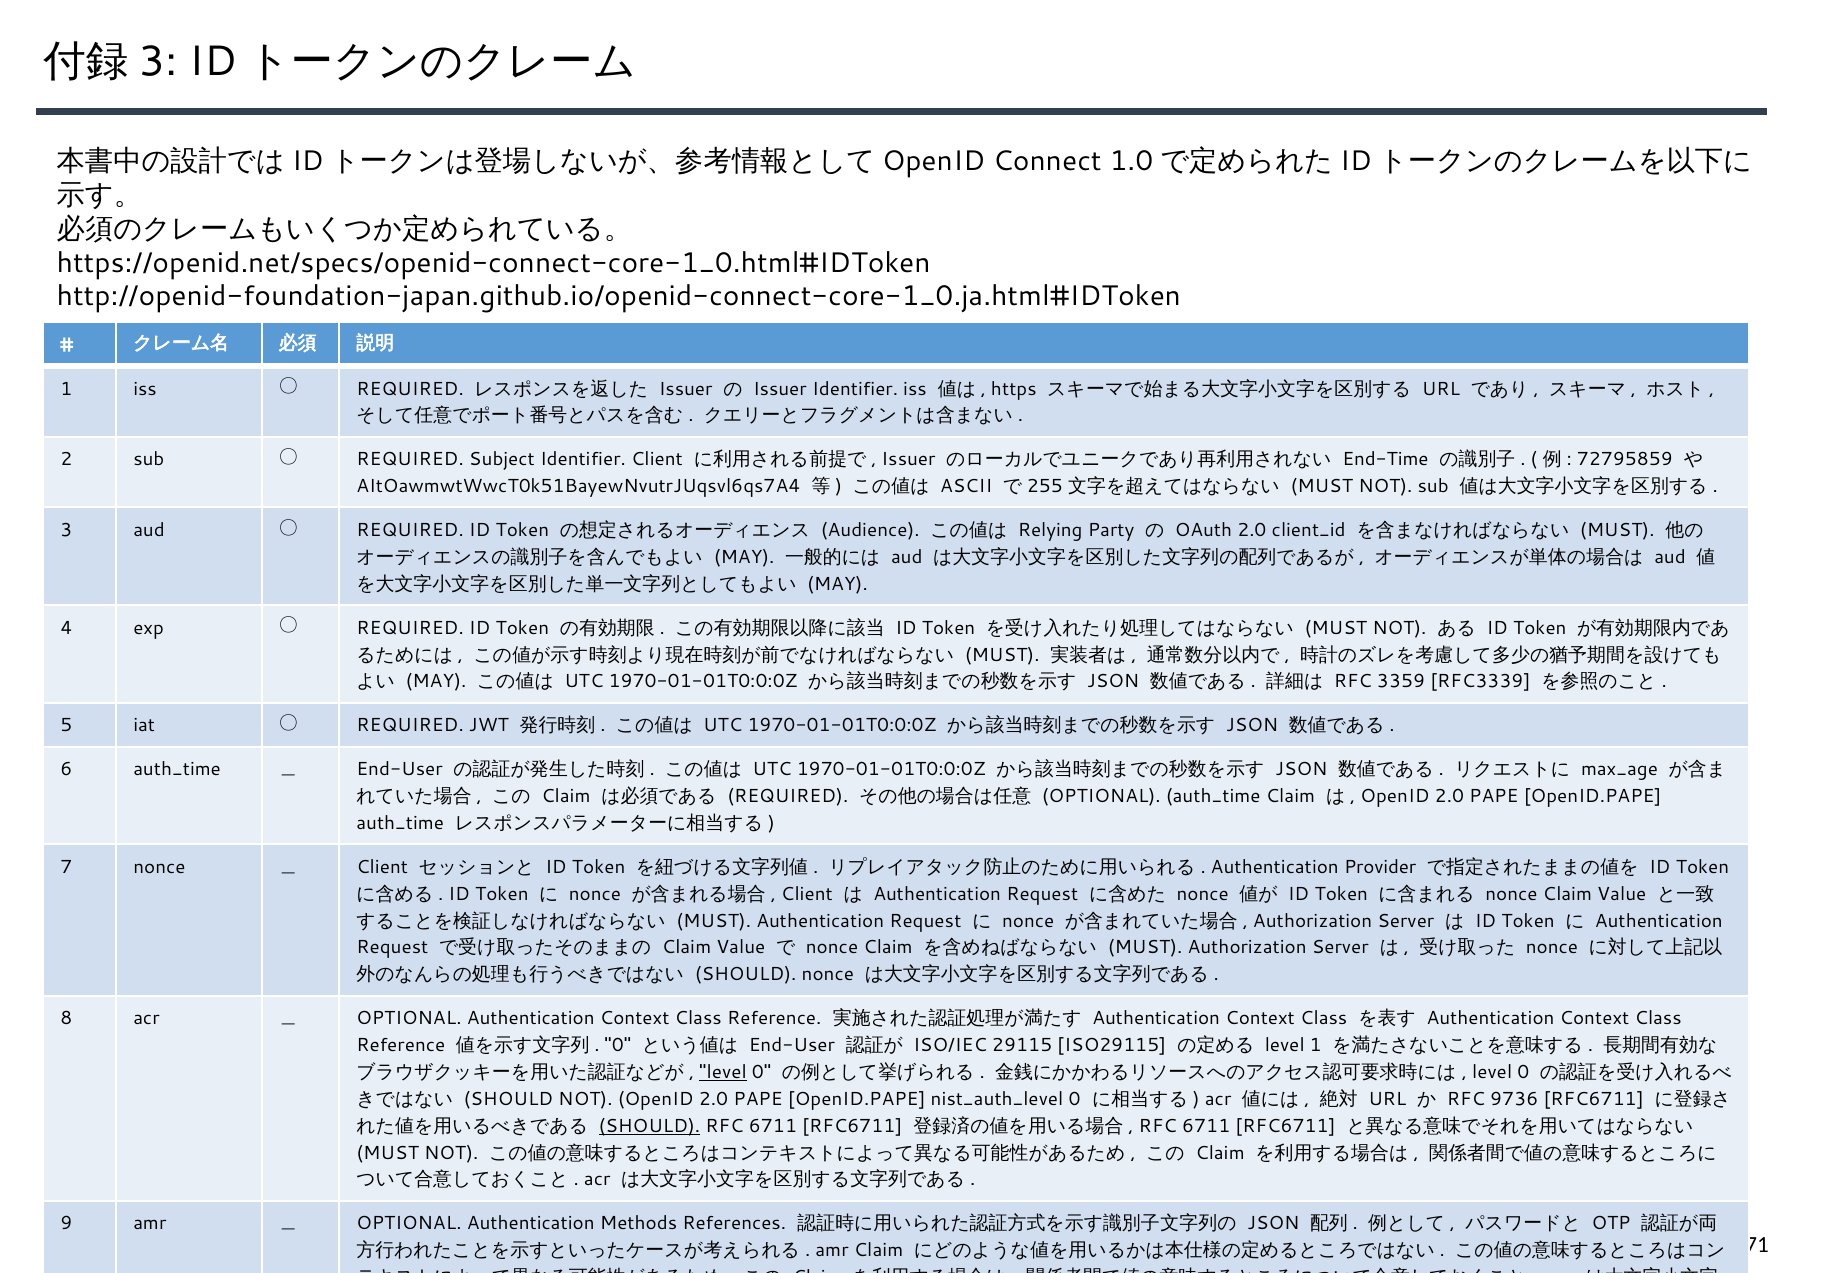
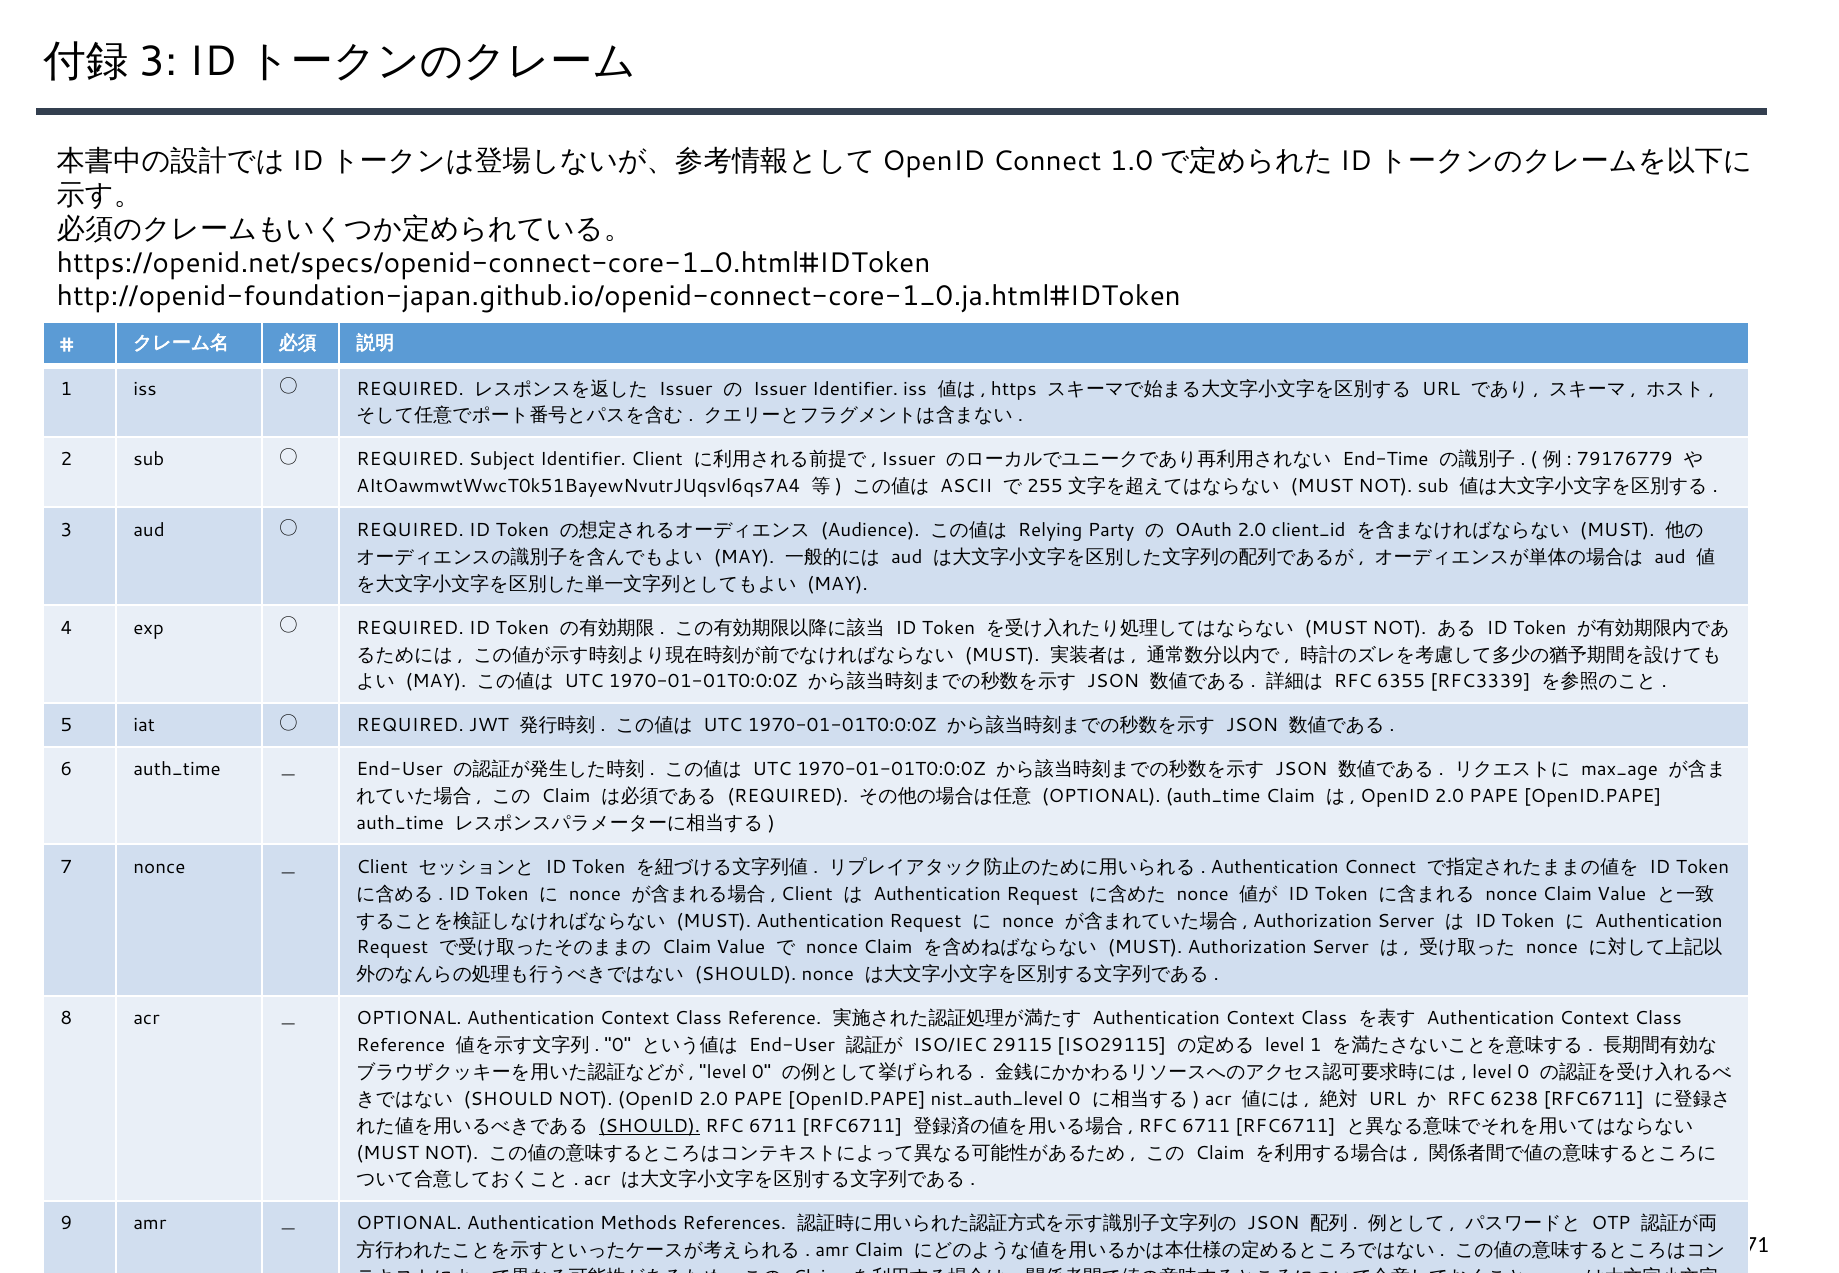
72795859: 72795859 -> 79176779 (1625, 460)
3359: 3359 -> 6355 (1401, 682)
Authentication Provider: Provider -> Connect (1380, 867)
level underline: present -> none (723, 1072)
9736: 9736 -> 6238 (1514, 1099)
